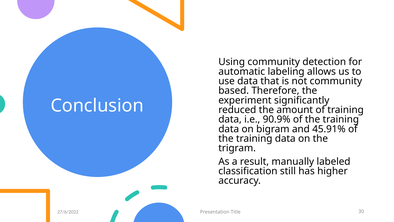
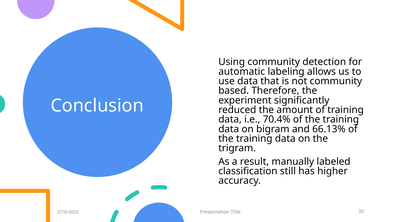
90.9%: 90.9% -> 70.4% (277, 119)
45.91%: 45.91% -> 66.13% (329, 129)
